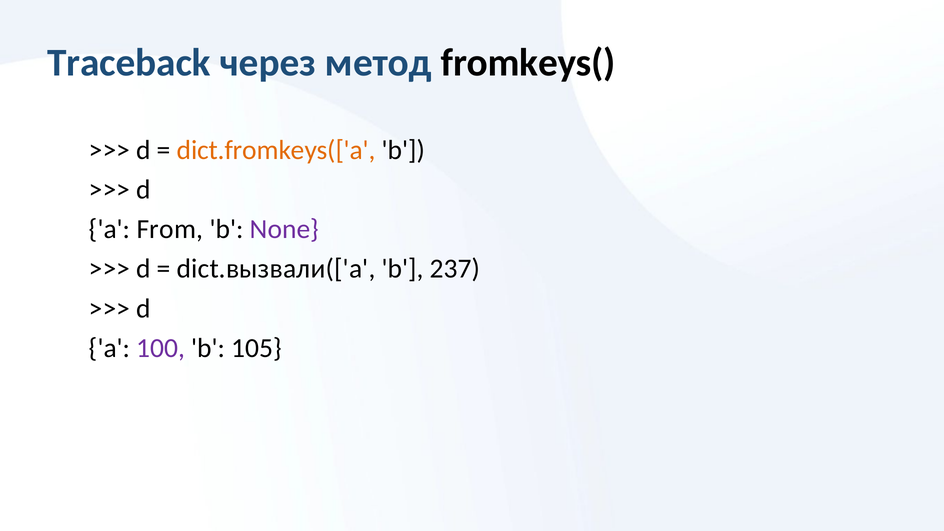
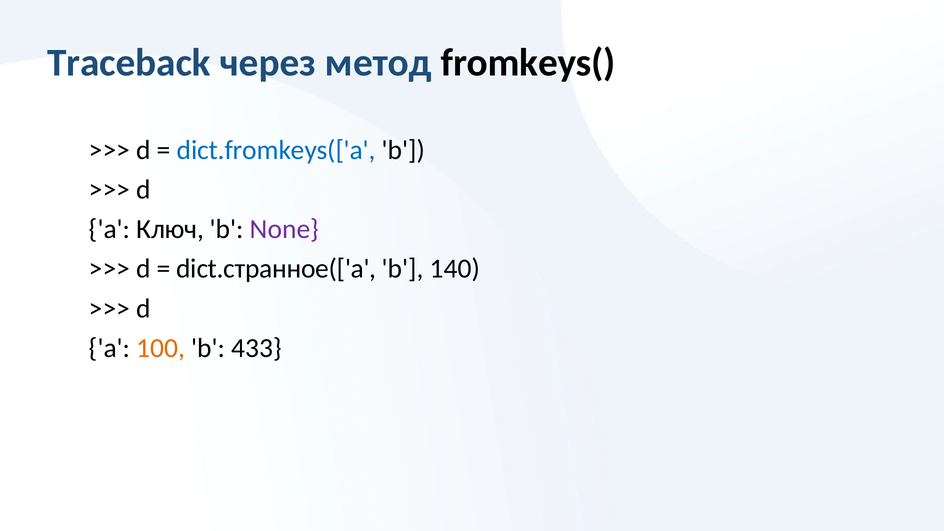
dict.fromkeys(['a colour: orange -> blue (276, 150)
From: From -> Ключ (170, 229)
dict.вызвали(['a: dict.вызвали(['a -> dict.странное(['a (276, 269)
237: 237 -> 140 (455, 269)
100 colour: purple -> orange (161, 348)
105: 105 -> 433 (257, 348)
